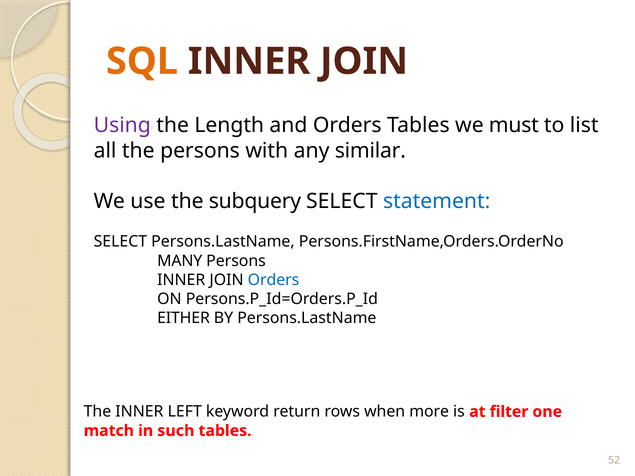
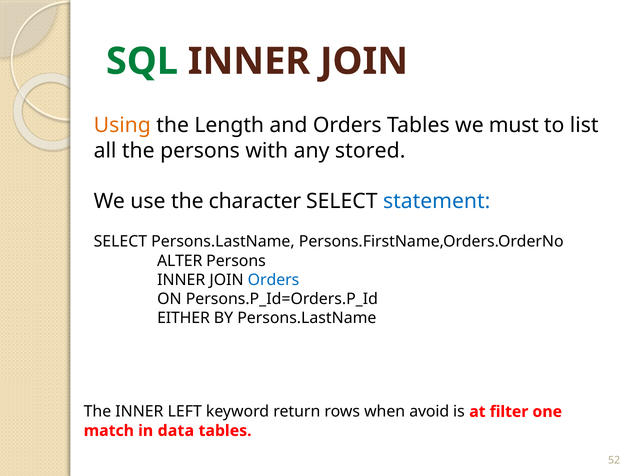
SQL colour: orange -> green (142, 61)
Using colour: purple -> orange (122, 125)
similar: similar -> stored (370, 151)
subquery: subquery -> character (255, 202)
MANY: MANY -> ALTER (180, 261)
more: more -> avoid (429, 412)
such: such -> data (176, 431)
